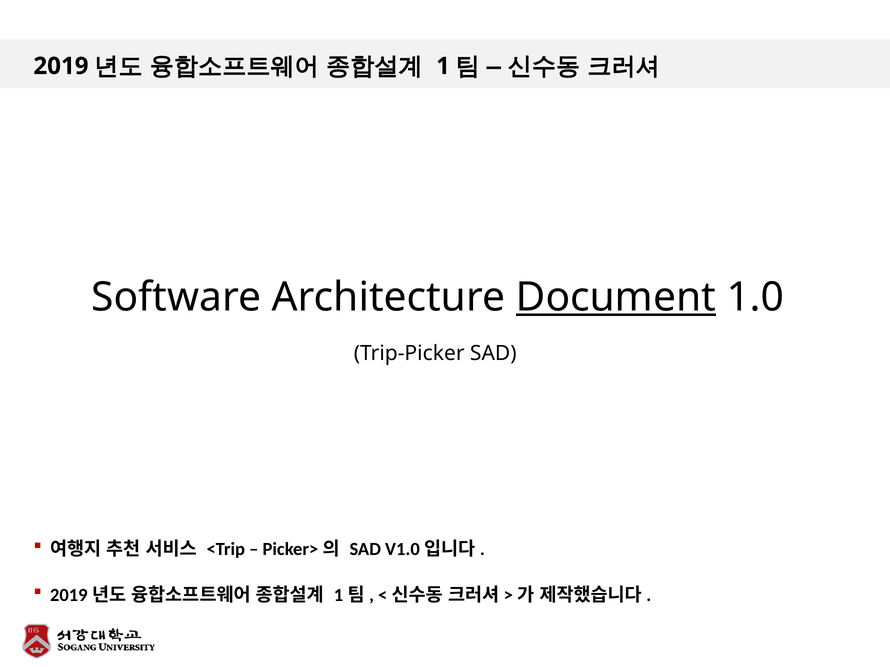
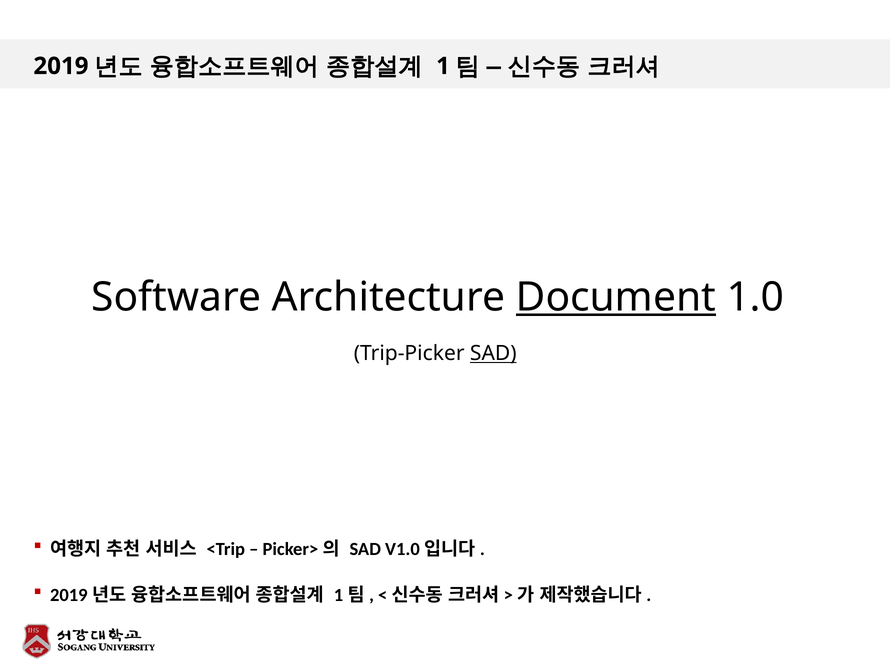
SAD underline: none -> present (493, 354)
